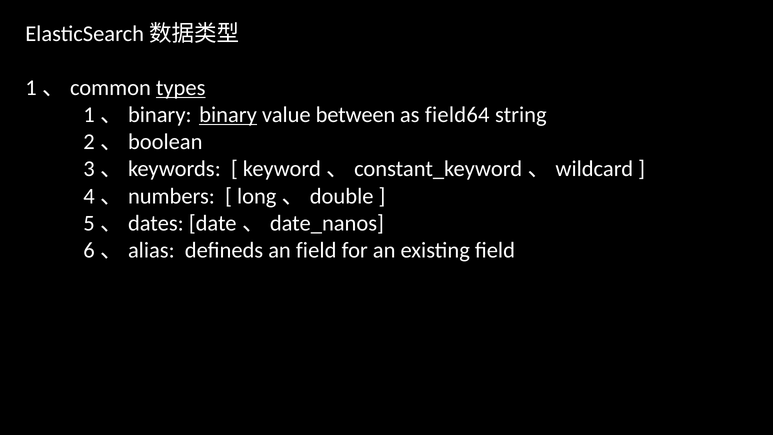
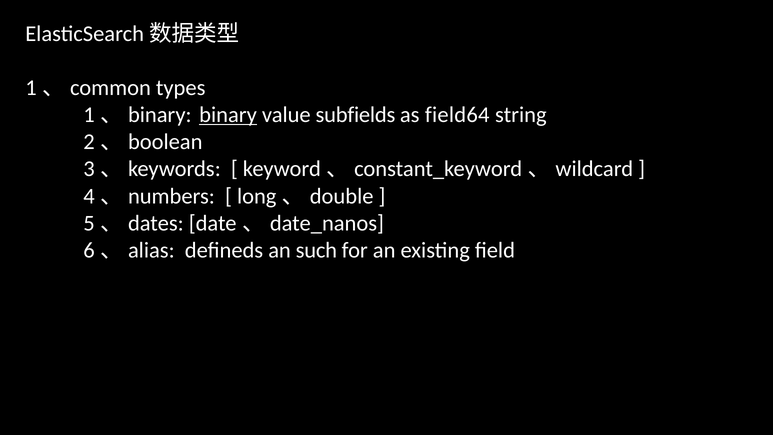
types underline: present -> none (181, 88)
between: between -> subfields (355, 115)
an field: field -> such (316, 250)
